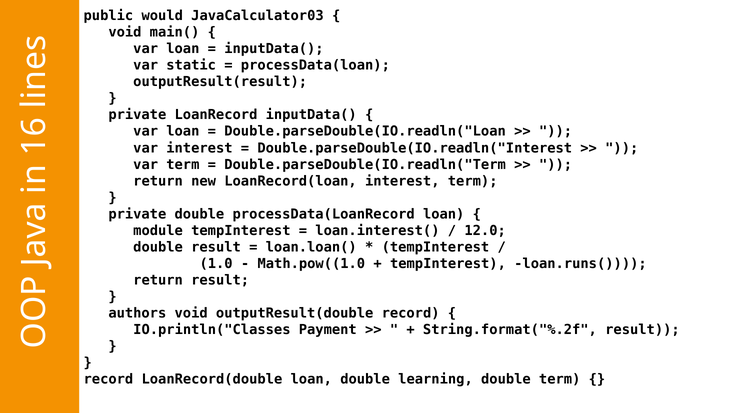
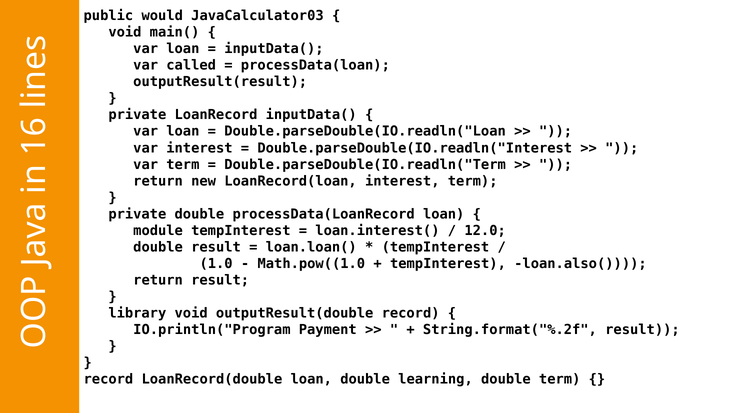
static: static -> called (191, 65)
loan.runs(: loan.runs( -> loan.also( (580, 264)
authors: authors -> library (137, 313)
IO.println("Classes: IO.println("Classes -> IO.println("Program (212, 330)
